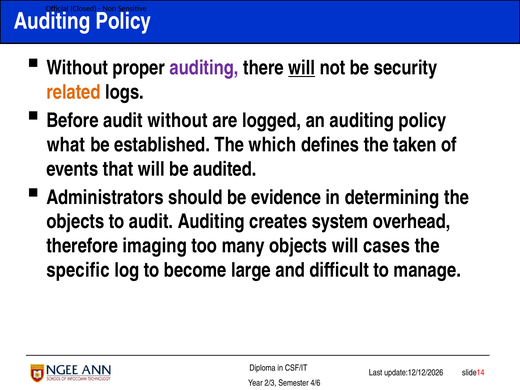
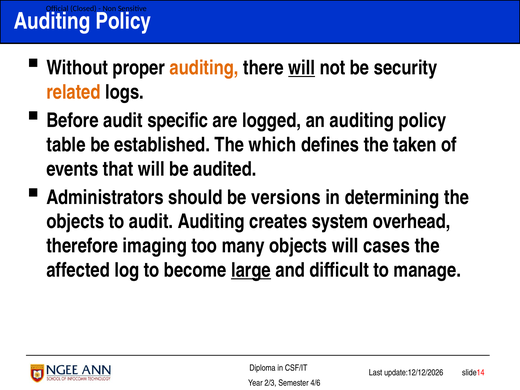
auditing colour: purple -> orange (204, 68)
audit without: without -> specific (178, 120)
what: what -> table (66, 145)
evidence: evidence -> versions (286, 197)
specific: specific -> affected (78, 270)
large underline: none -> present (251, 270)
